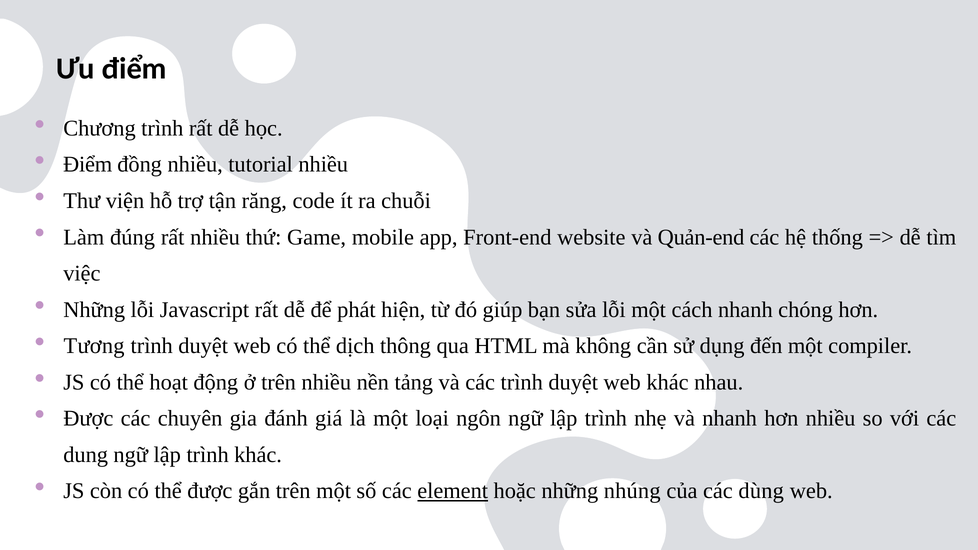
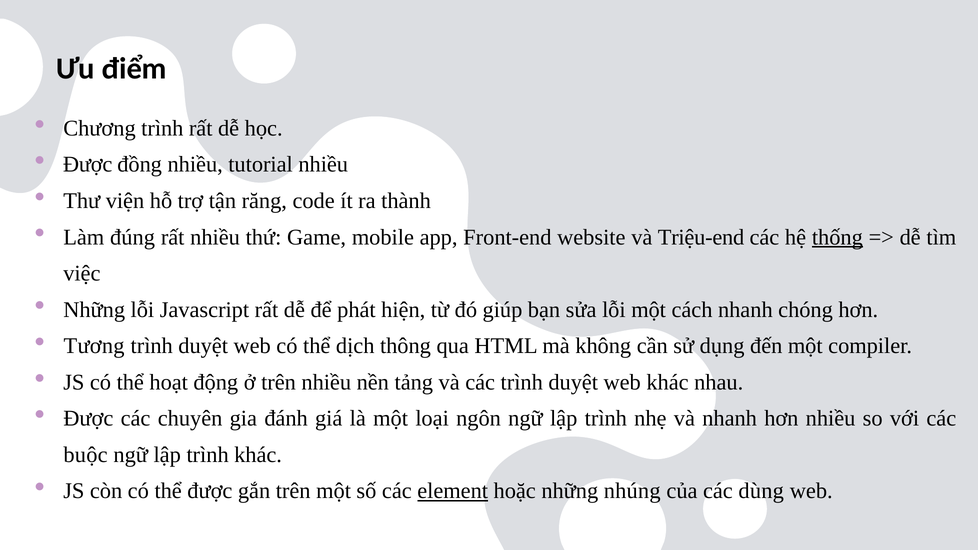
Điểm: Điểm -> Được (88, 165)
chuỗi: chuỗi -> thành (406, 201)
Quản-end: Quản-end -> Triệu-end (701, 237)
thống underline: none -> present (837, 237)
dung: dung -> buộc (86, 455)
